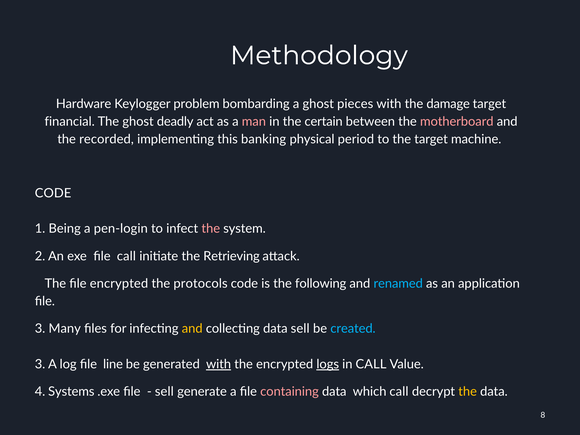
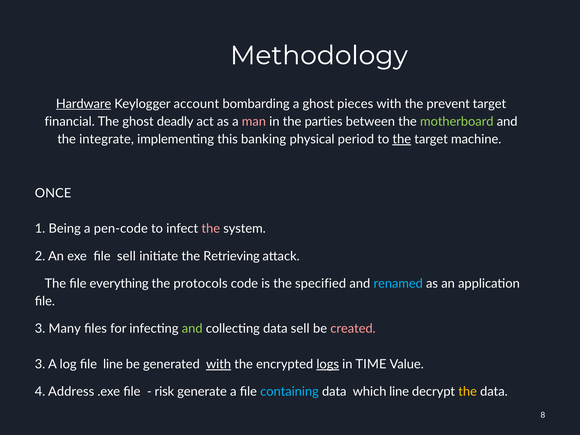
Hardware underline: none -> present (84, 104)
problem: problem -> account (196, 104)
damage: damage -> prevent (448, 104)
certain: certain -> parties (324, 122)
motherboard colour: pink -> light green (457, 122)
recorded: recorded -> integrate (107, 139)
the underline: none -> present (402, 139)
CODE: CODE -> ONCE (53, 193)
pen-login: pen-login -> pen-code (121, 229)
file call: call -> sell (126, 256)
file encrypted: encrypted -> everything (119, 284)
following: following -> specified (321, 284)
and colour: yellow -> light green (192, 329)
created colour: light blue -> pink (353, 329)
in CALL: CALL -> TIME (371, 364)
Systems: Systems -> Address (71, 392)
sell: sell -> risk (164, 392)
containing colour: pink -> light blue (290, 392)
which call: call -> line (399, 392)
